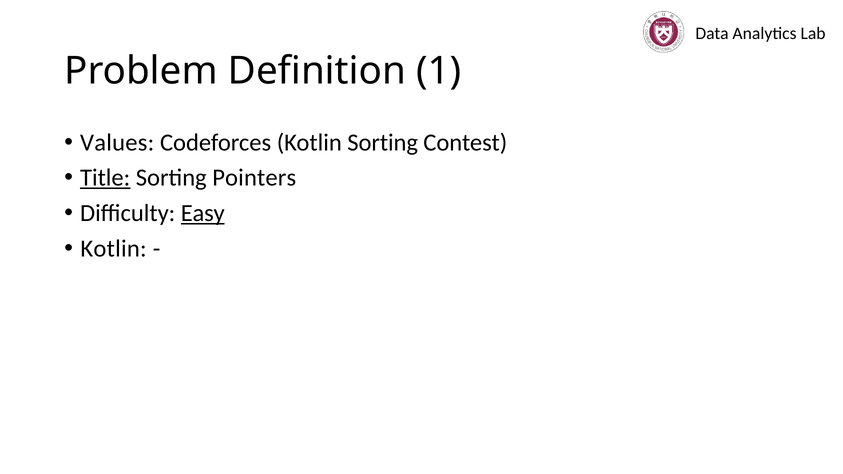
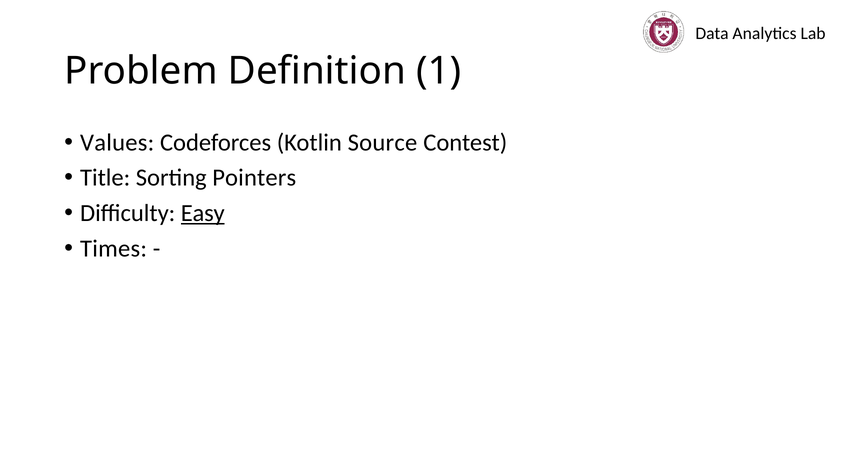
Kotlin Sorting: Sorting -> Source (382, 143)
Title underline: present -> none (105, 178)
Kotlin: Kotlin -> Times (114, 249)
